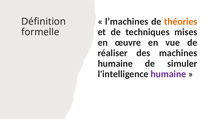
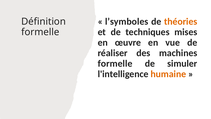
l’machines: l’machines -> l’symboles (127, 21)
humaine: humaine -> formelle (115, 63)
humaine colour: purple -> orange (168, 74)
